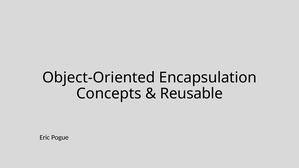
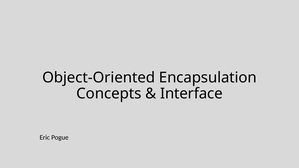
Reusable: Reusable -> Interface (191, 94)
